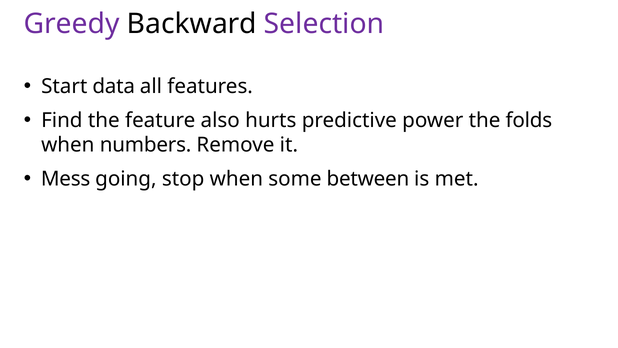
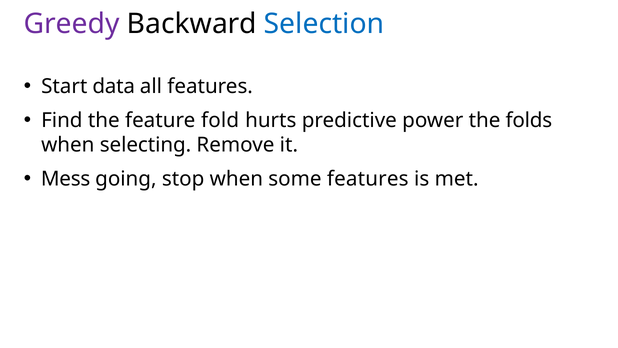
Selection colour: purple -> blue (324, 24)
also: also -> fold (220, 120)
numbers: numbers -> selecting (145, 145)
some between: between -> features (368, 179)
